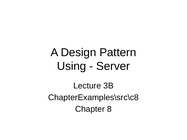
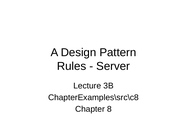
Using: Using -> Rules (72, 66)
